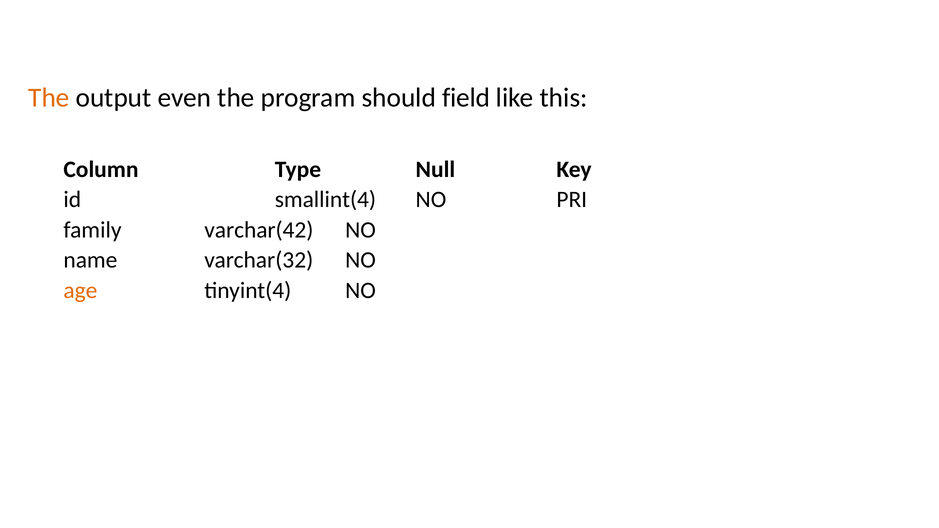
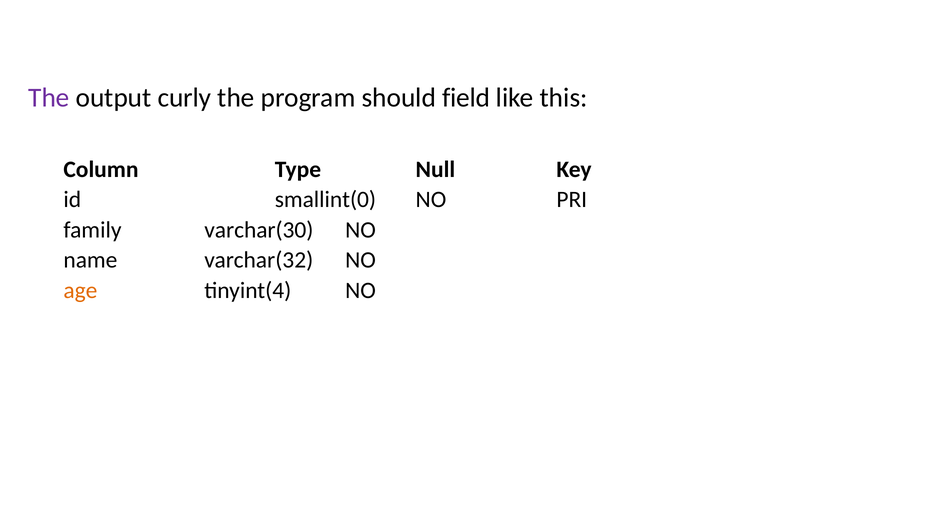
The colour: orange -> purple (49, 98)
even: even -> curly (184, 98)
smallint(4: smallint(4 -> smallint(0 (325, 200)
varchar(42: varchar(42 -> varchar(30 (259, 230)
